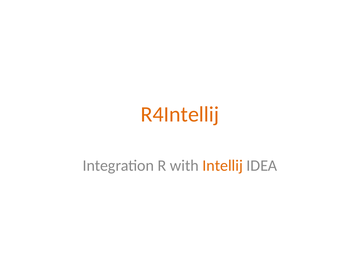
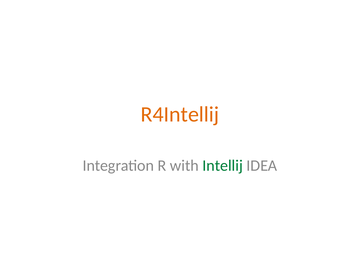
Intellij colour: orange -> green (223, 166)
